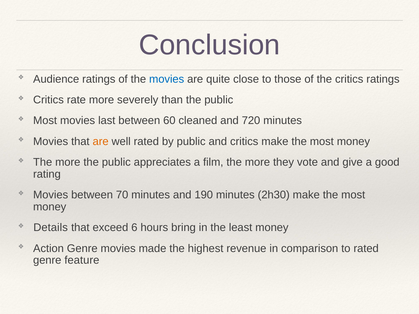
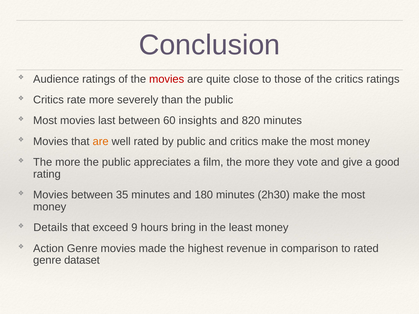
movies colour: blue -> red (167, 79)
cleaned: cleaned -> insights (198, 121)
720: 720 -> 820 (251, 121)
70: 70 -> 35 (122, 195)
190: 190 -> 180 (204, 195)
6: 6 -> 9 (134, 228)
feature: feature -> dataset (82, 261)
